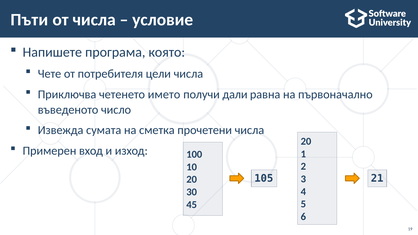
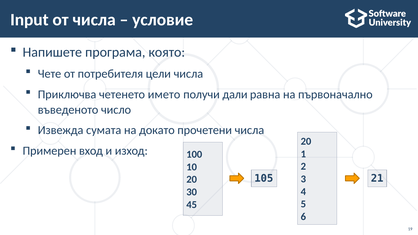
Пъти: Пъти -> Input (29, 20)
сметка: сметка -> докато (157, 130)
